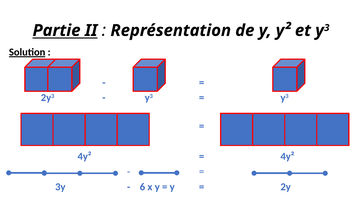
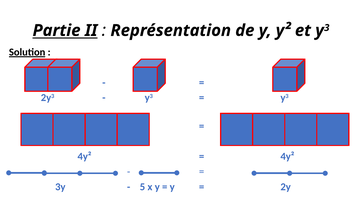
6: 6 -> 5 (142, 187)
